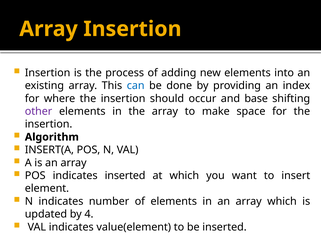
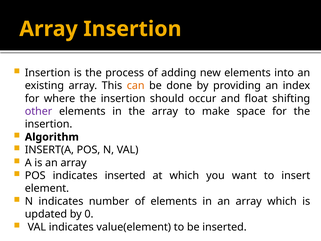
can colour: blue -> orange (136, 86)
base: base -> float (256, 98)
4: 4 -> 0 (89, 214)
